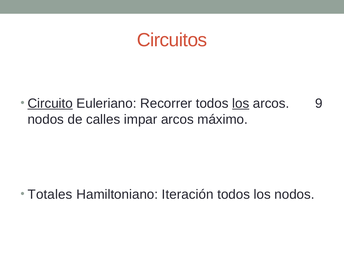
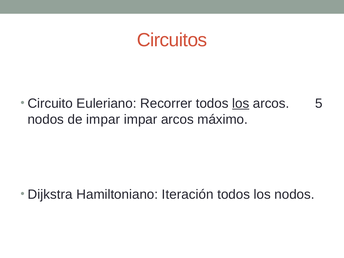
Circuito underline: present -> none (50, 103)
9: 9 -> 5 (319, 103)
de calles: calles -> impar (103, 119)
Totales: Totales -> Dijkstra (50, 194)
